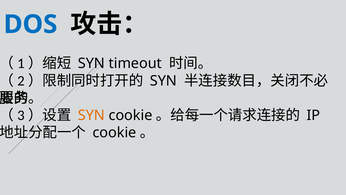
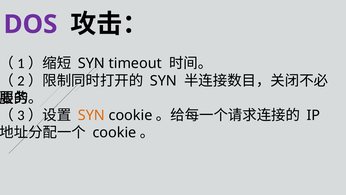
DOS colour: blue -> purple (30, 24)
